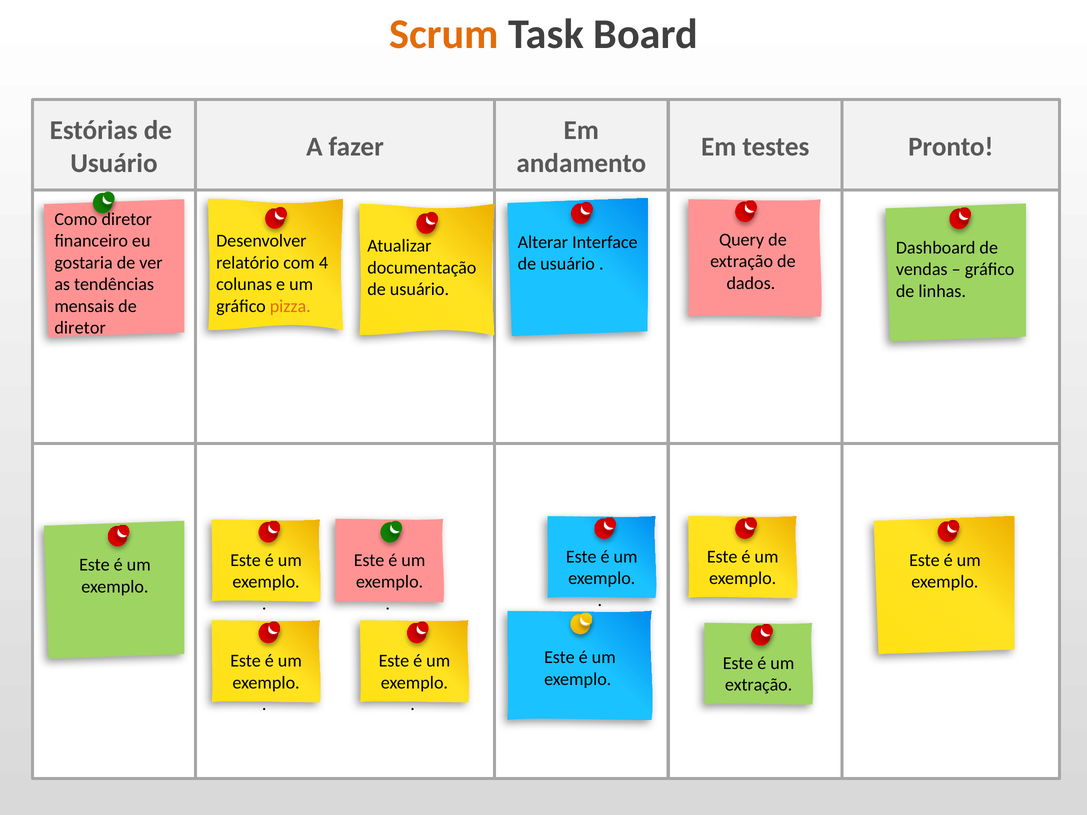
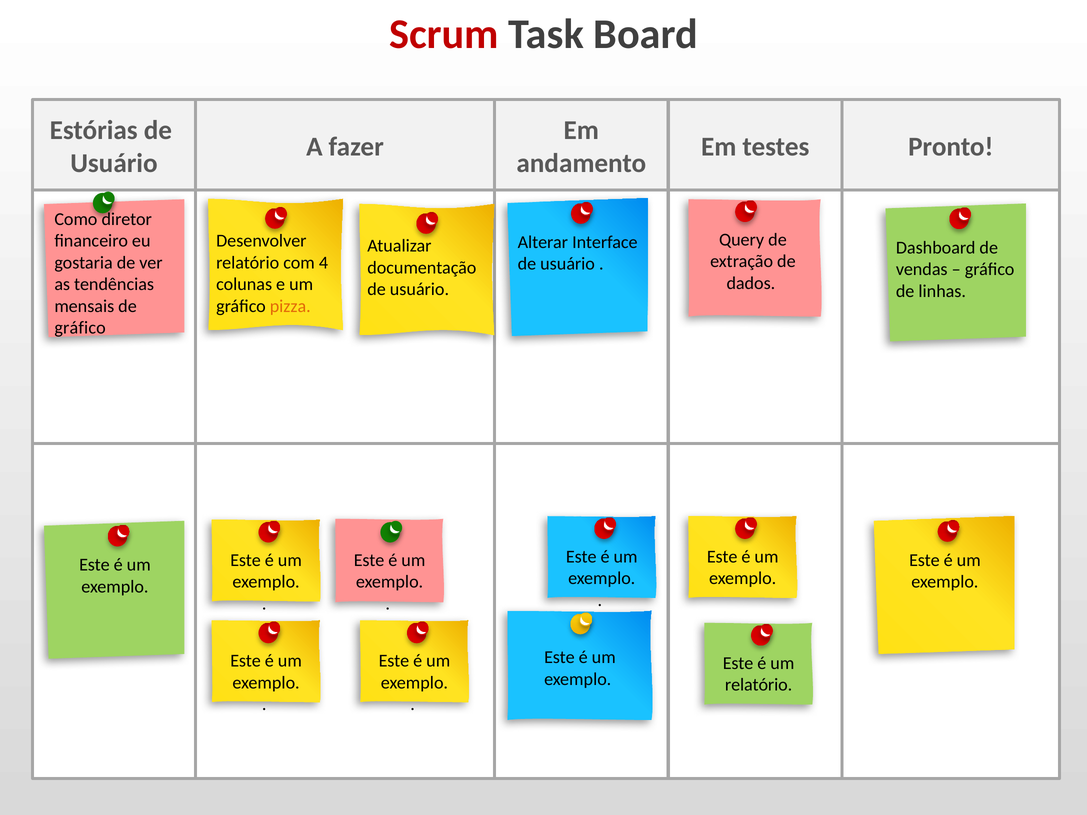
Scrum colour: orange -> red (444, 34)
diretor: diretor -> gráfico (80, 328)
extração: extração -> relatório (759, 685)
